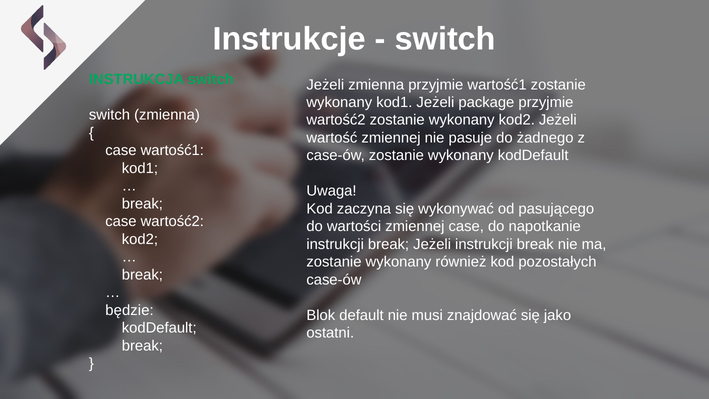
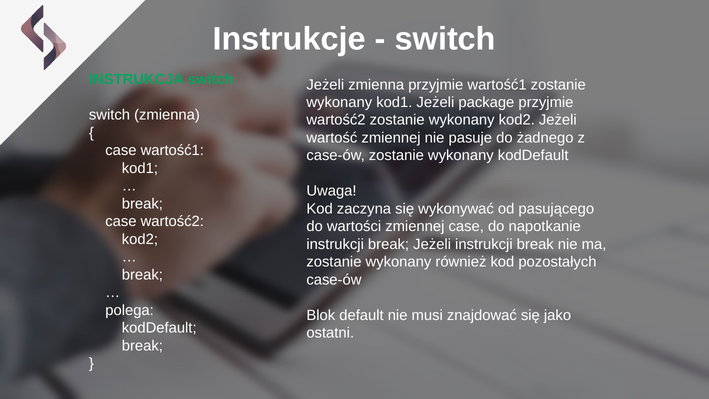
będzie: będzie -> polega (130, 310)
